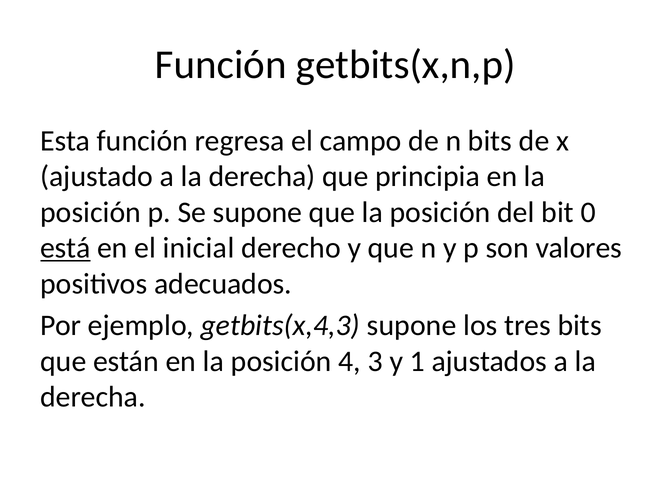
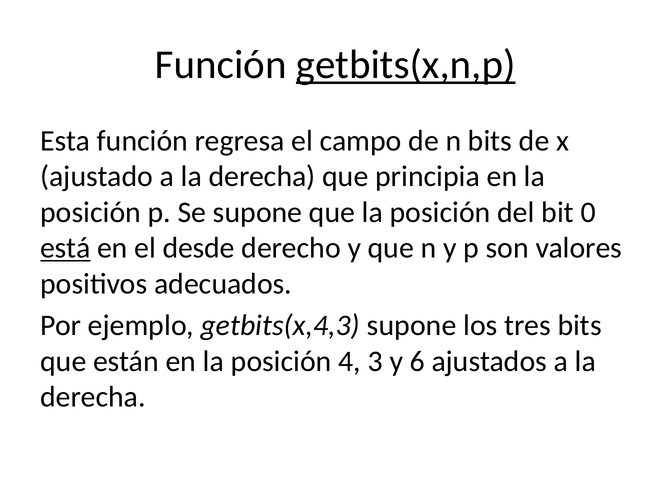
getbits(x,n,p underline: none -> present (406, 65)
inicial: inicial -> desde (199, 248)
1: 1 -> 6 (417, 362)
